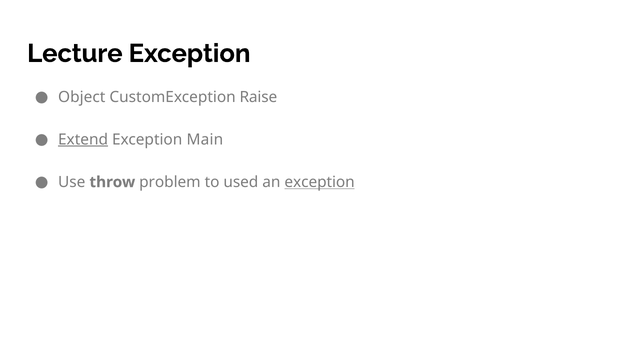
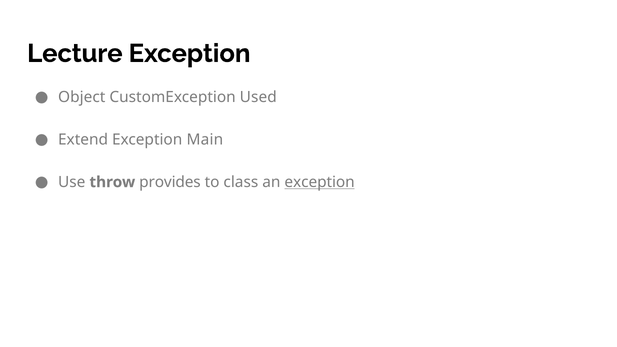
Raise: Raise -> Used (258, 97)
Extend underline: present -> none (83, 140)
problem: problem -> provides (170, 182)
used: used -> class (241, 182)
